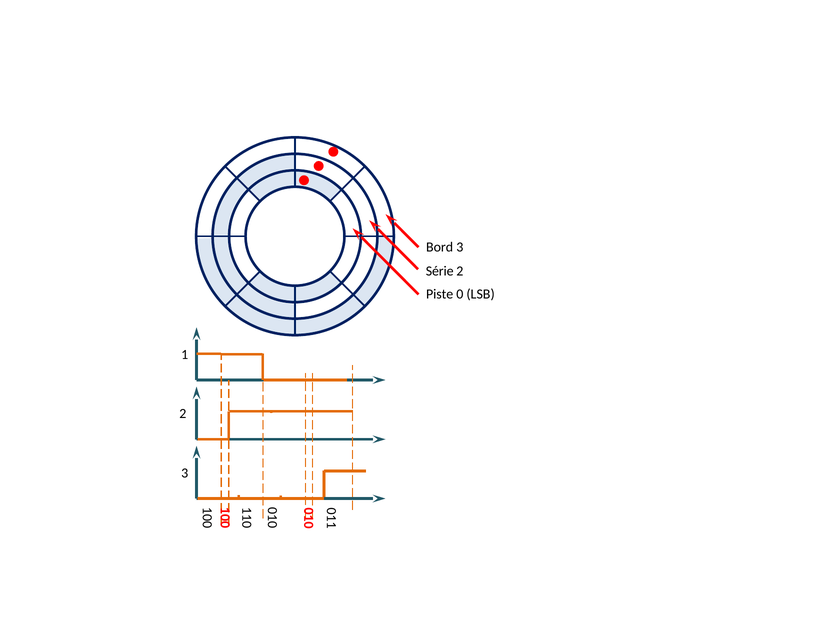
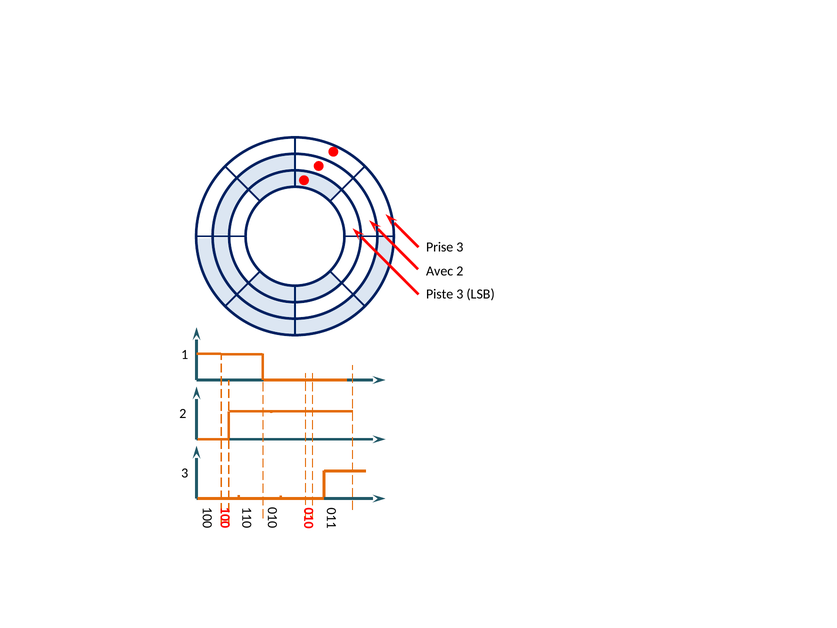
Bord: Bord -> Prise (440, 247)
Série: Série -> Avec (440, 271)
Piste 0: 0 -> 3 (460, 294)
